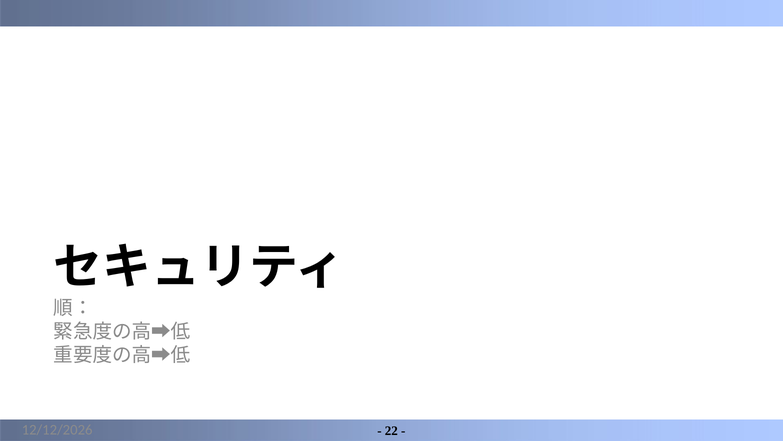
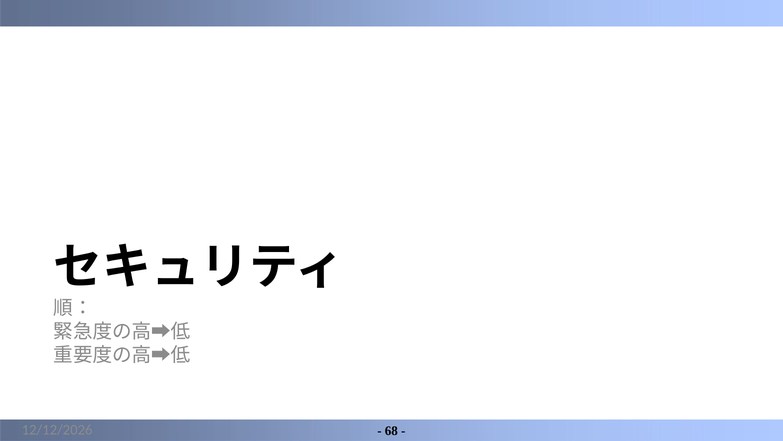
22: 22 -> 68 (391, 430)
